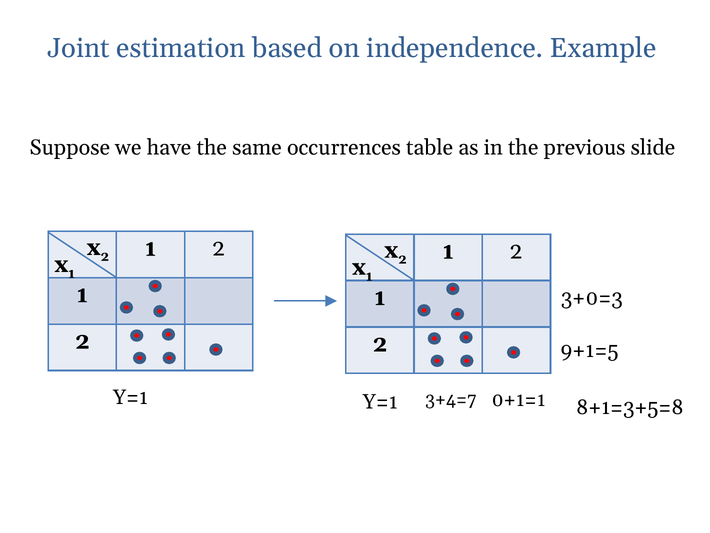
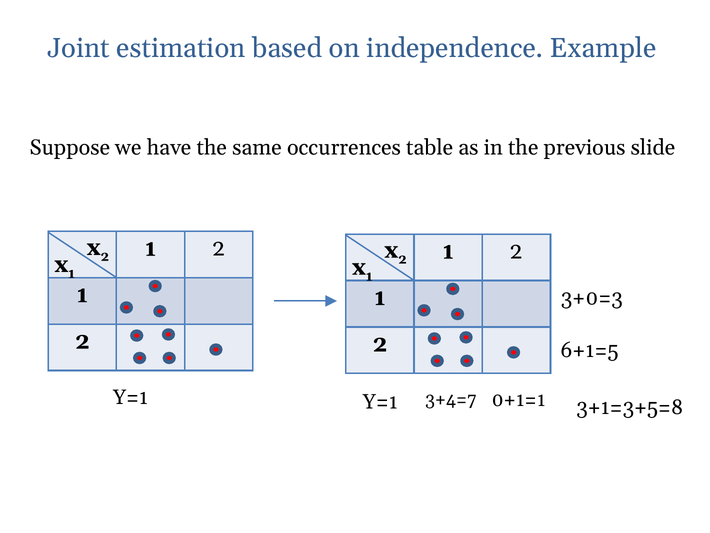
9+1=5: 9+1=5 -> 6+1=5 (590, 350)
8+1=3+5=8: 8+1=3+5=8 -> 3+1=3+5=8 (630, 407)
